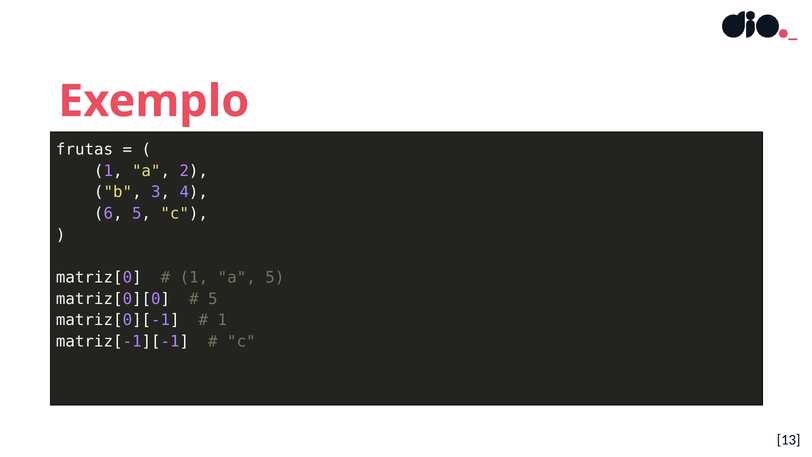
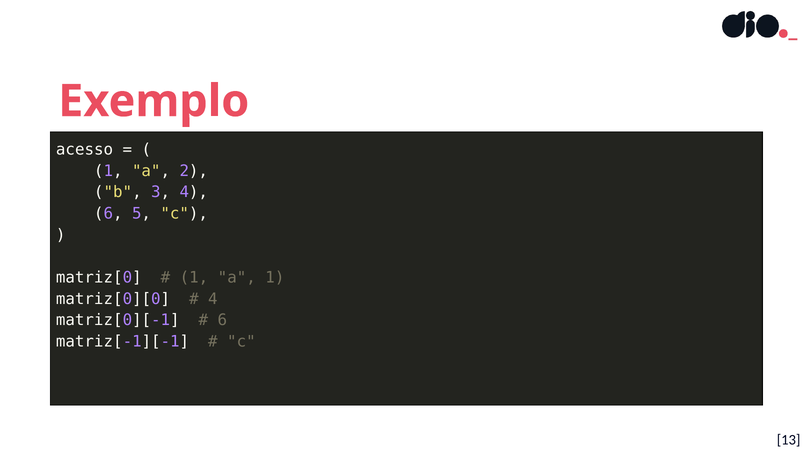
frutas: frutas -> acesso (85, 149)
a 5: 5 -> 1 (275, 277)
5: 5 -> 4 (213, 299)
1: 1 -> 6 (222, 320)
